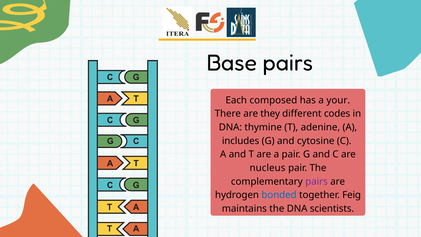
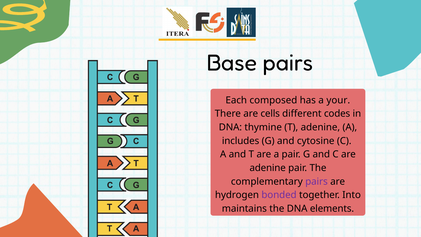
they: they -> cells (270, 114)
nucleus: nucleus -> adenine (268, 168)
bonded colour: blue -> purple (279, 195)
Feig: Feig -> Into (352, 195)
scientists: scientists -> elements (332, 208)
